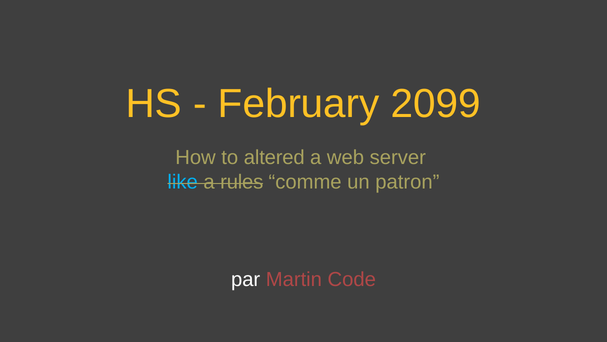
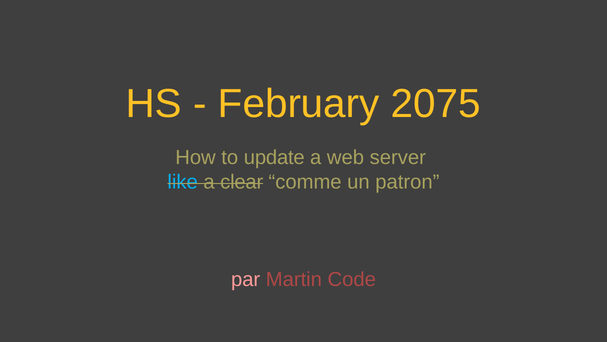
2099: 2099 -> 2075 (436, 104)
altered: altered -> update (274, 157)
rules: rules -> clear (242, 182)
par colour: white -> pink (246, 279)
